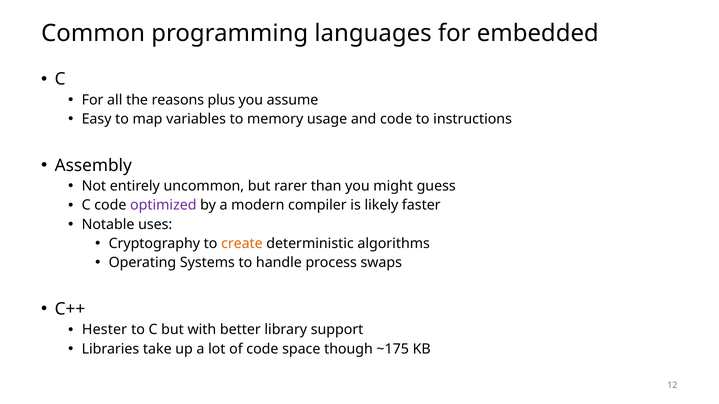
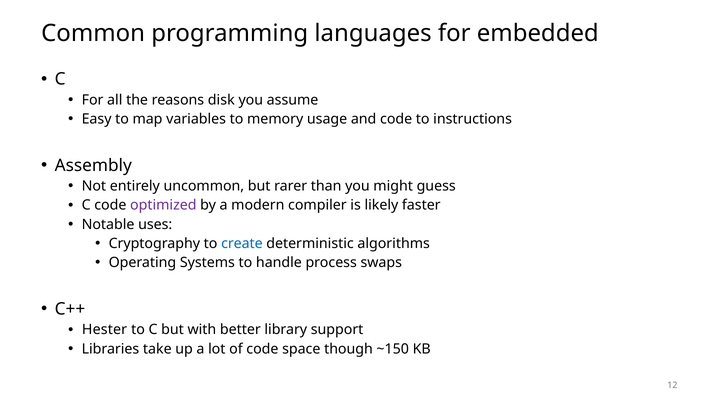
plus: plus -> disk (221, 100)
create colour: orange -> blue (242, 244)
~175: ~175 -> ~150 (393, 349)
